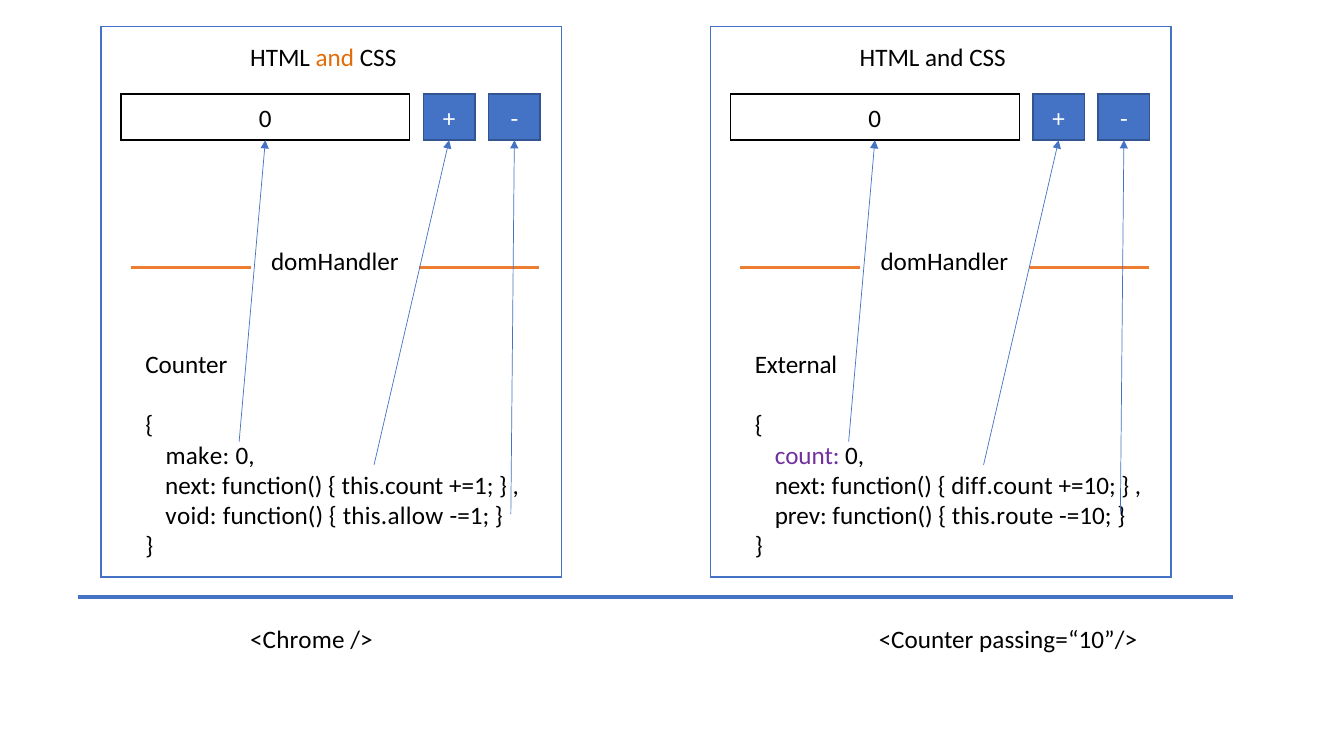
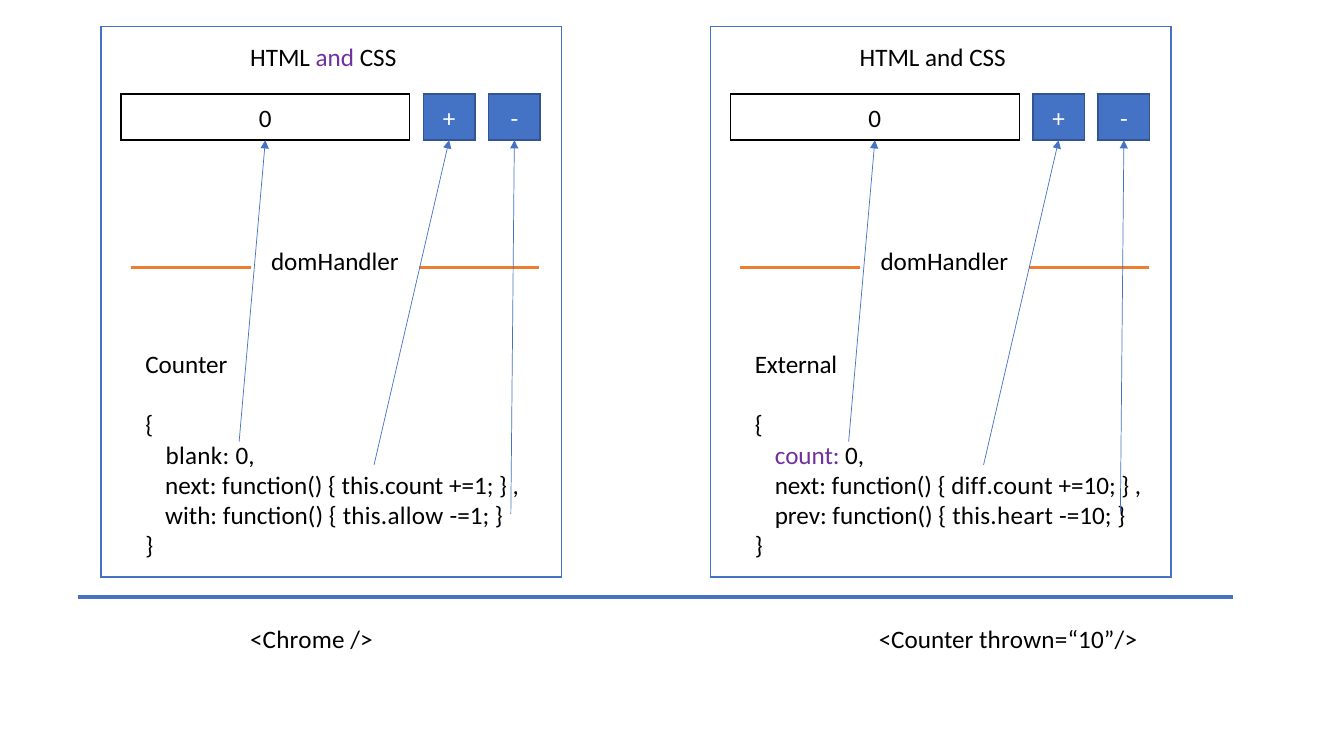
and colour: orange -> purple (335, 58)
make: make -> blank (198, 456)
void: void -> with (191, 517)
this.route: this.route -> this.heart (1003, 517)
passing=“10”/>: passing=“10”/> -> thrown=“10”/> (1058, 641)
